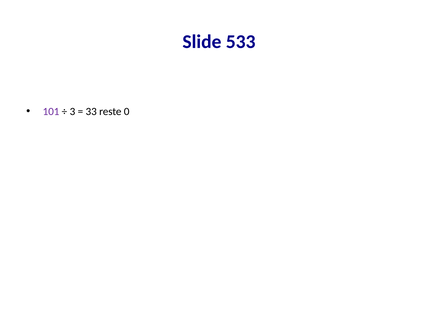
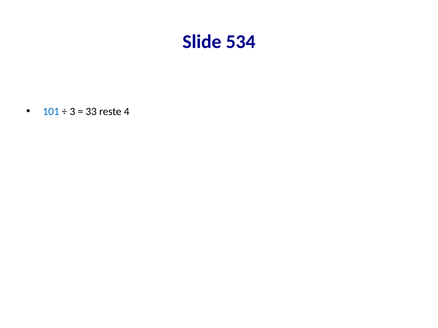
533: 533 -> 534 (241, 42)
101 colour: purple -> blue (51, 112)
0: 0 -> 4 (127, 112)
